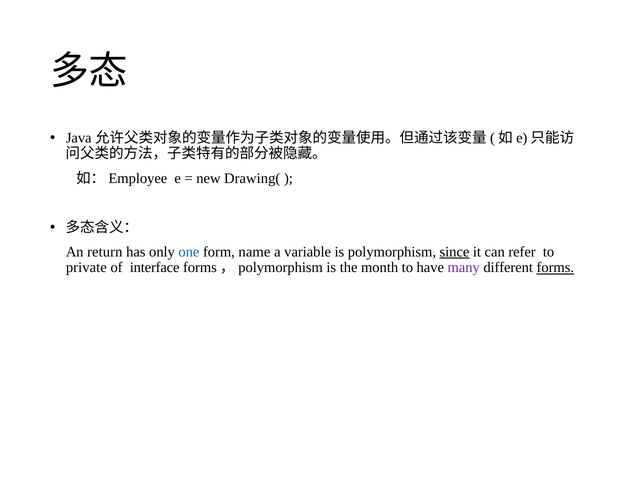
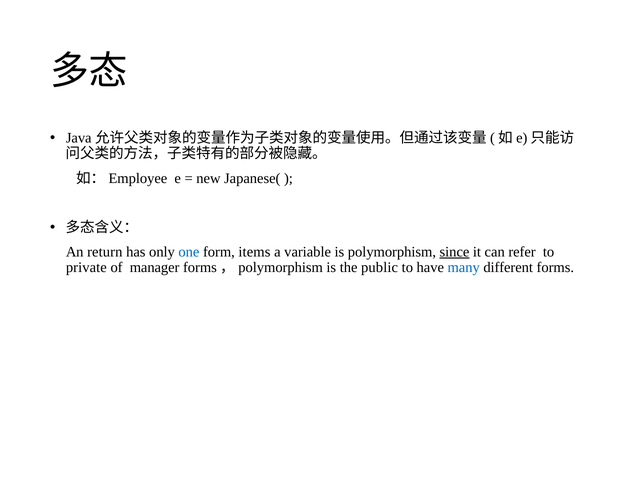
Drawing(: Drawing( -> Japanese( (252, 178)
name: name -> items (254, 252)
interface: interface -> manager (155, 267)
month: month -> public (380, 267)
many colour: purple -> blue (464, 267)
forms underline: present -> none (555, 267)
